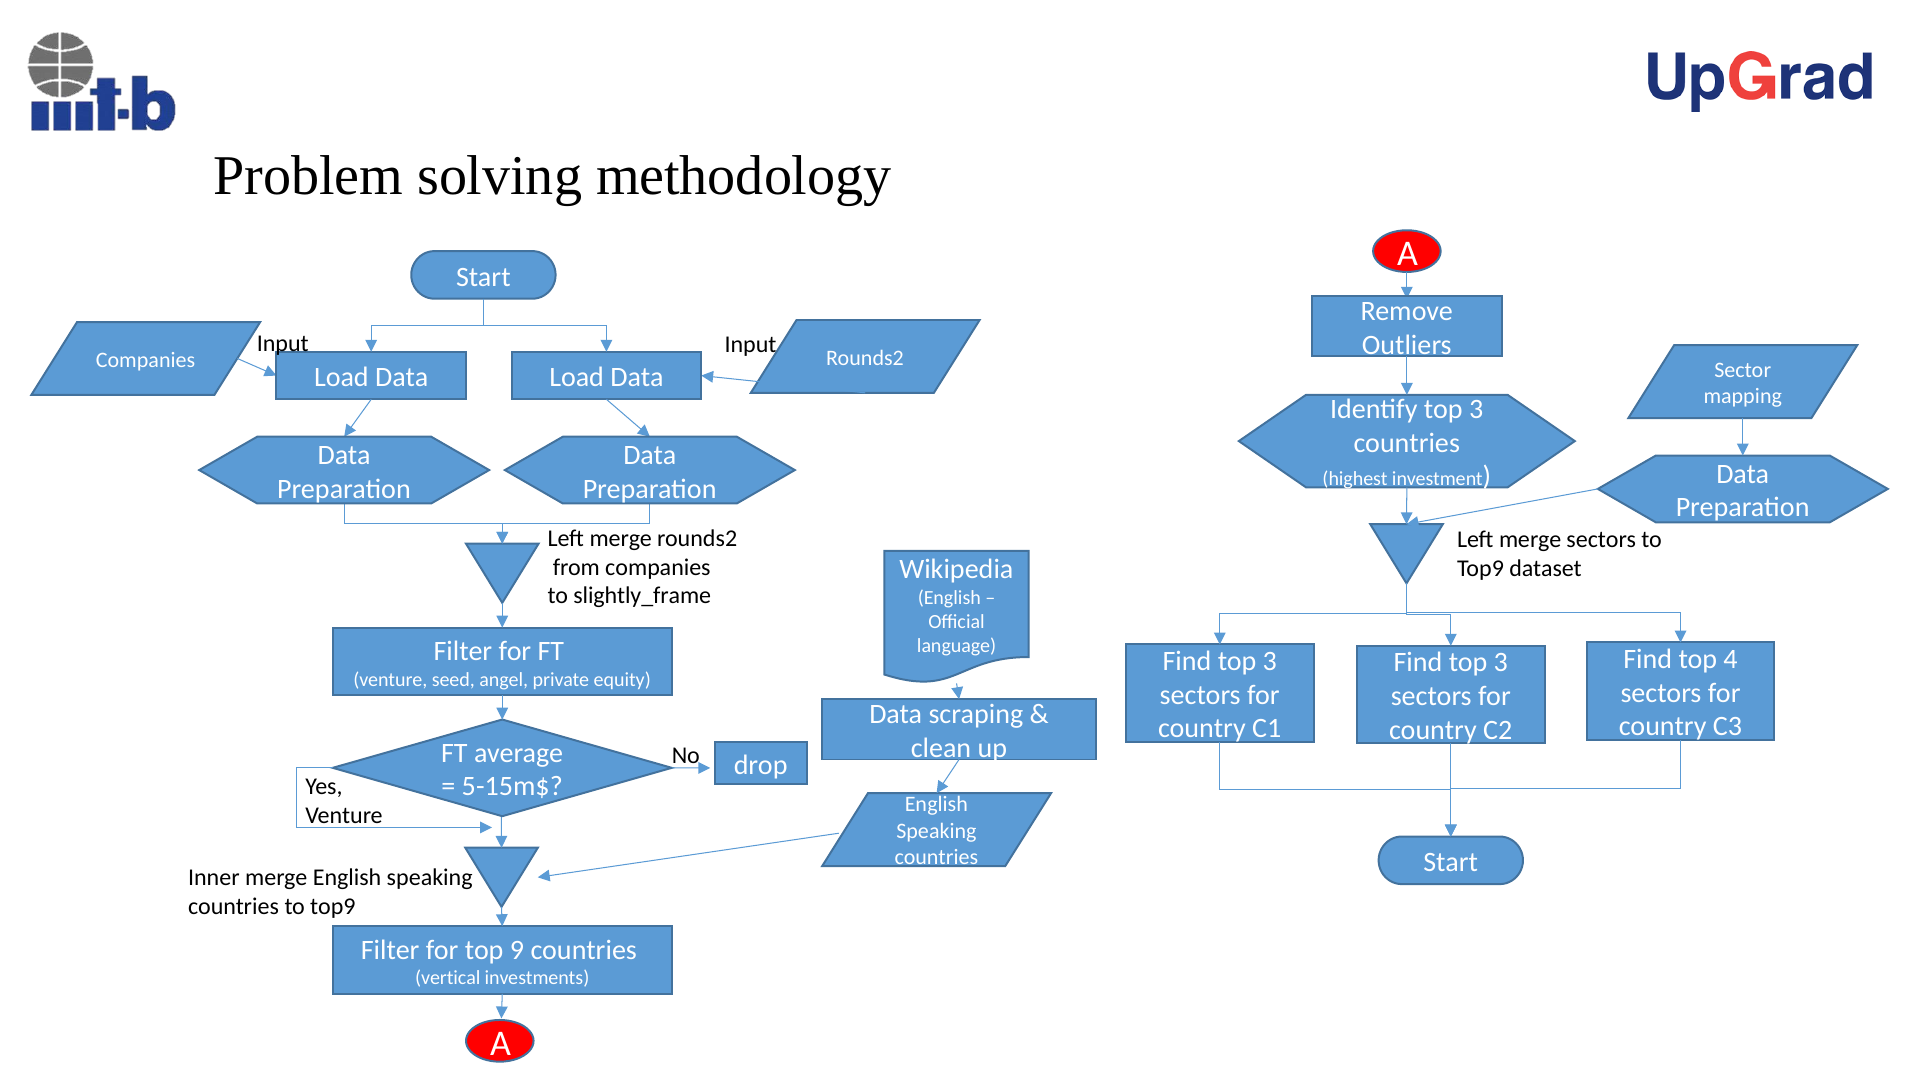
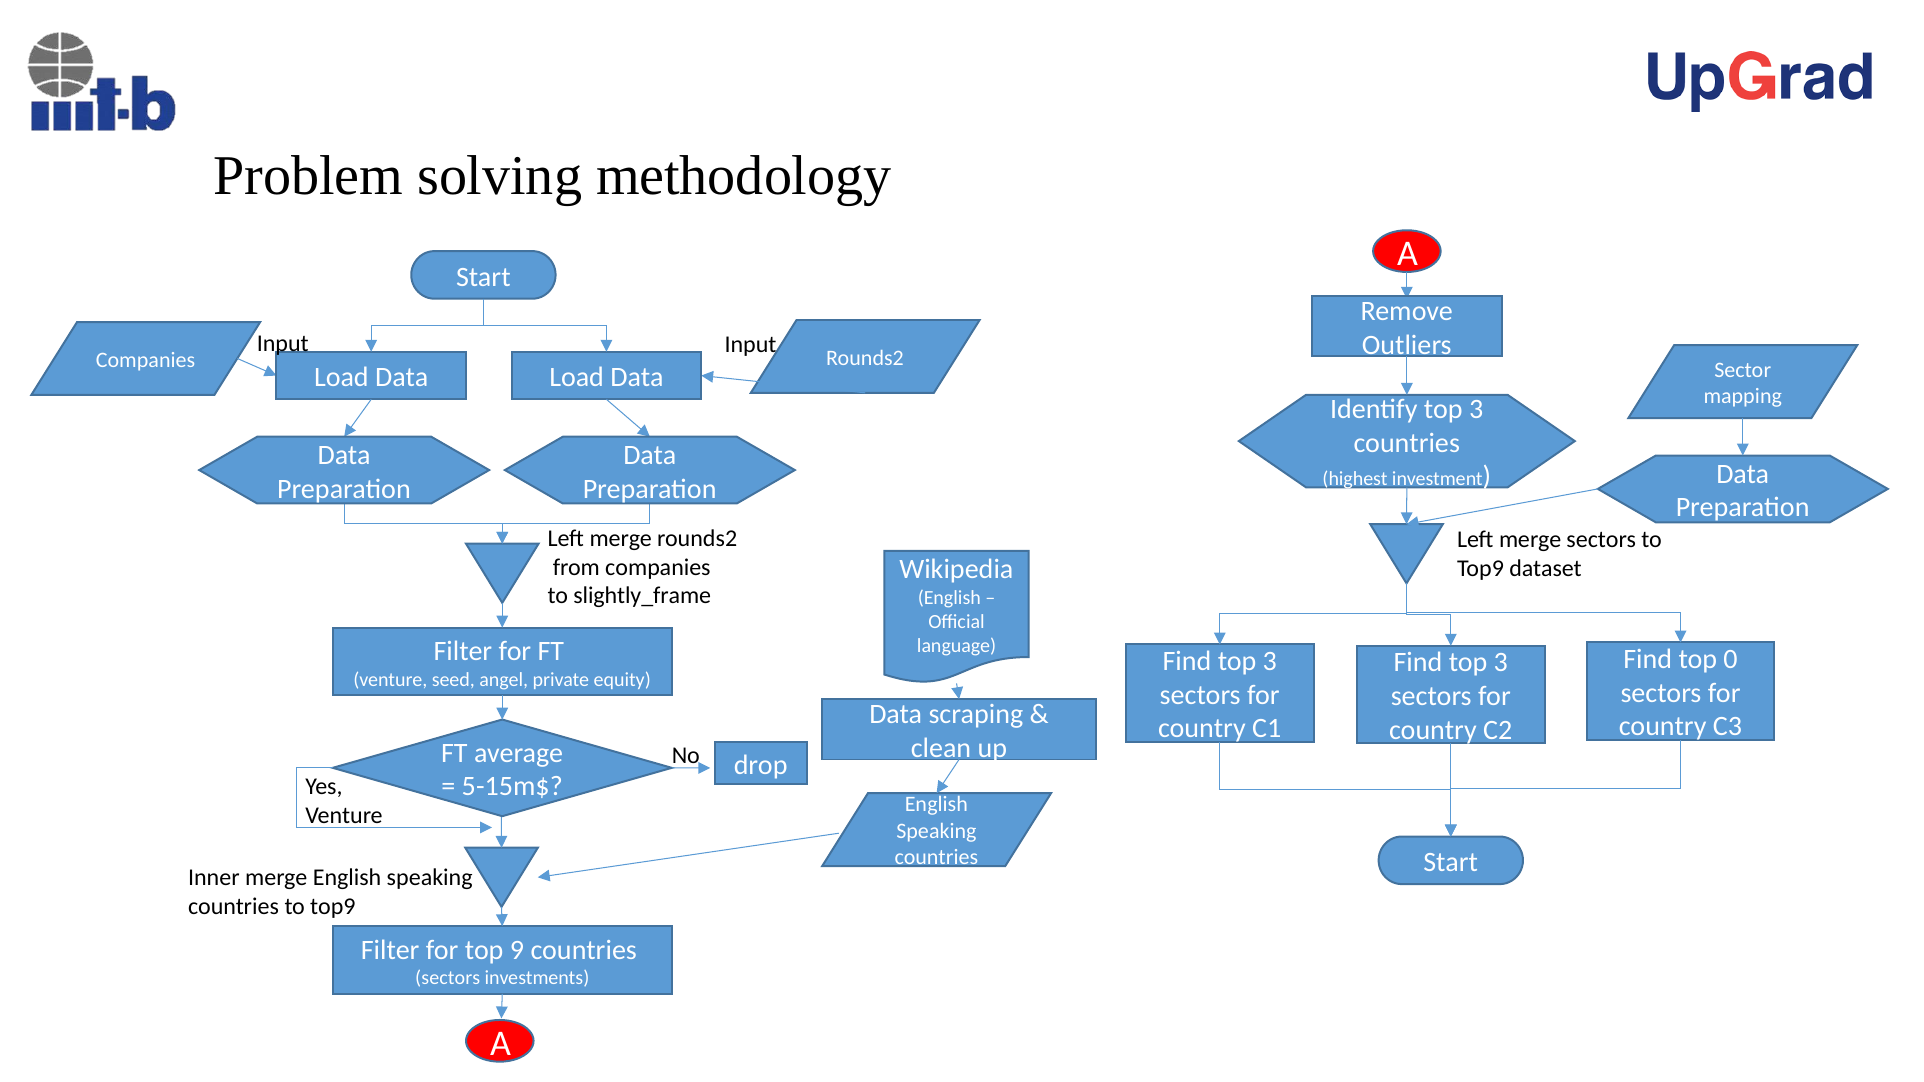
4: 4 -> 0 (1731, 660)
vertical: vertical -> sectors (448, 978)
